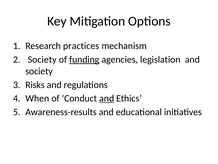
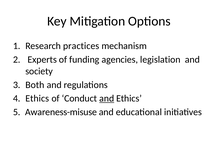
Society: Society -> Experts (42, 59)
funding underline: present -> none (84, 59)
Risks: Risks -> Both (35, 85)
When: When -> Ethics (37, 98)
Awareness-results: Awareness-results -> Awareness-misuse (61, 112)
